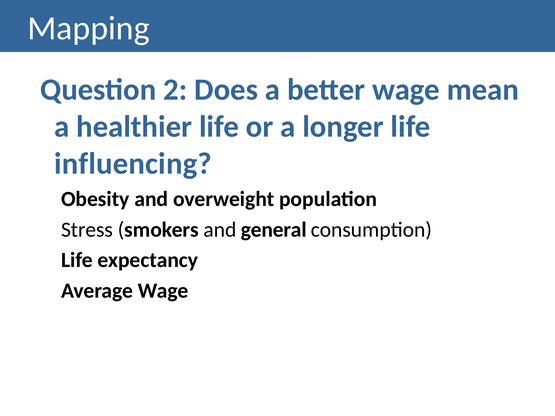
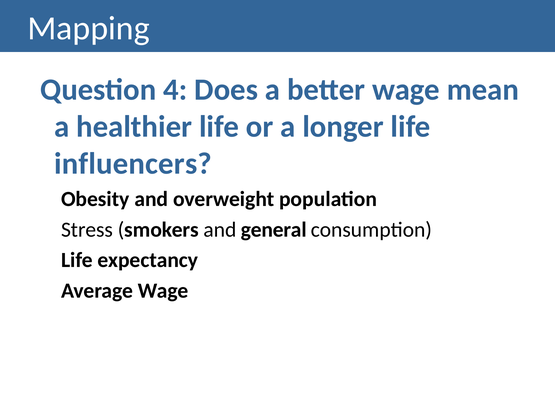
2: 2 -> 4 (175, 90)
influencing: influencing -> influencers (133, 164)
